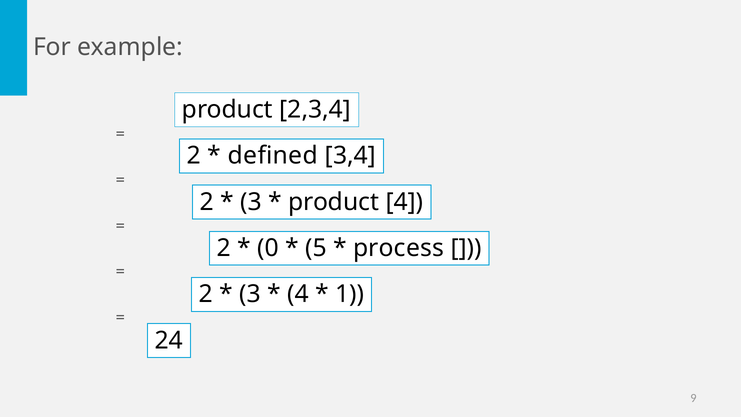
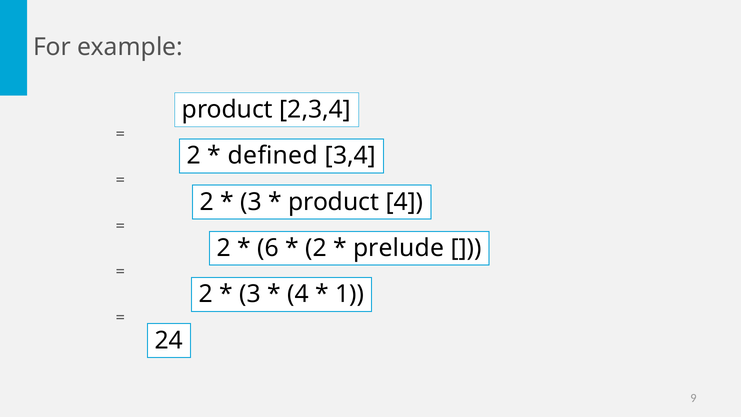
0: 0 -> 6 (268, 248)
5: 5 -> 2 (316, 248)
process: process -> prelude (399, 248)
